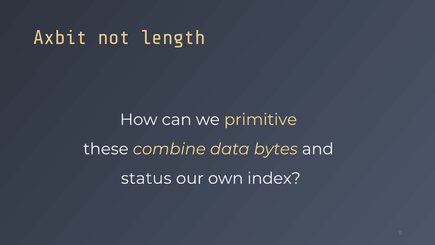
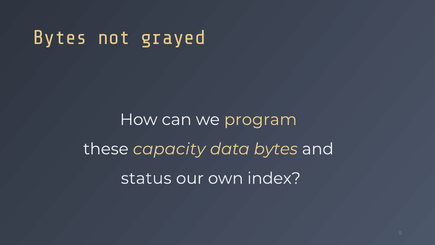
Axbit: Axbit -> Bytes (60, 37)
length: length -> grayed (173, 37)
primitive: primitive -> program (260, 119)
combine: combine -> capacity (169, 149)
